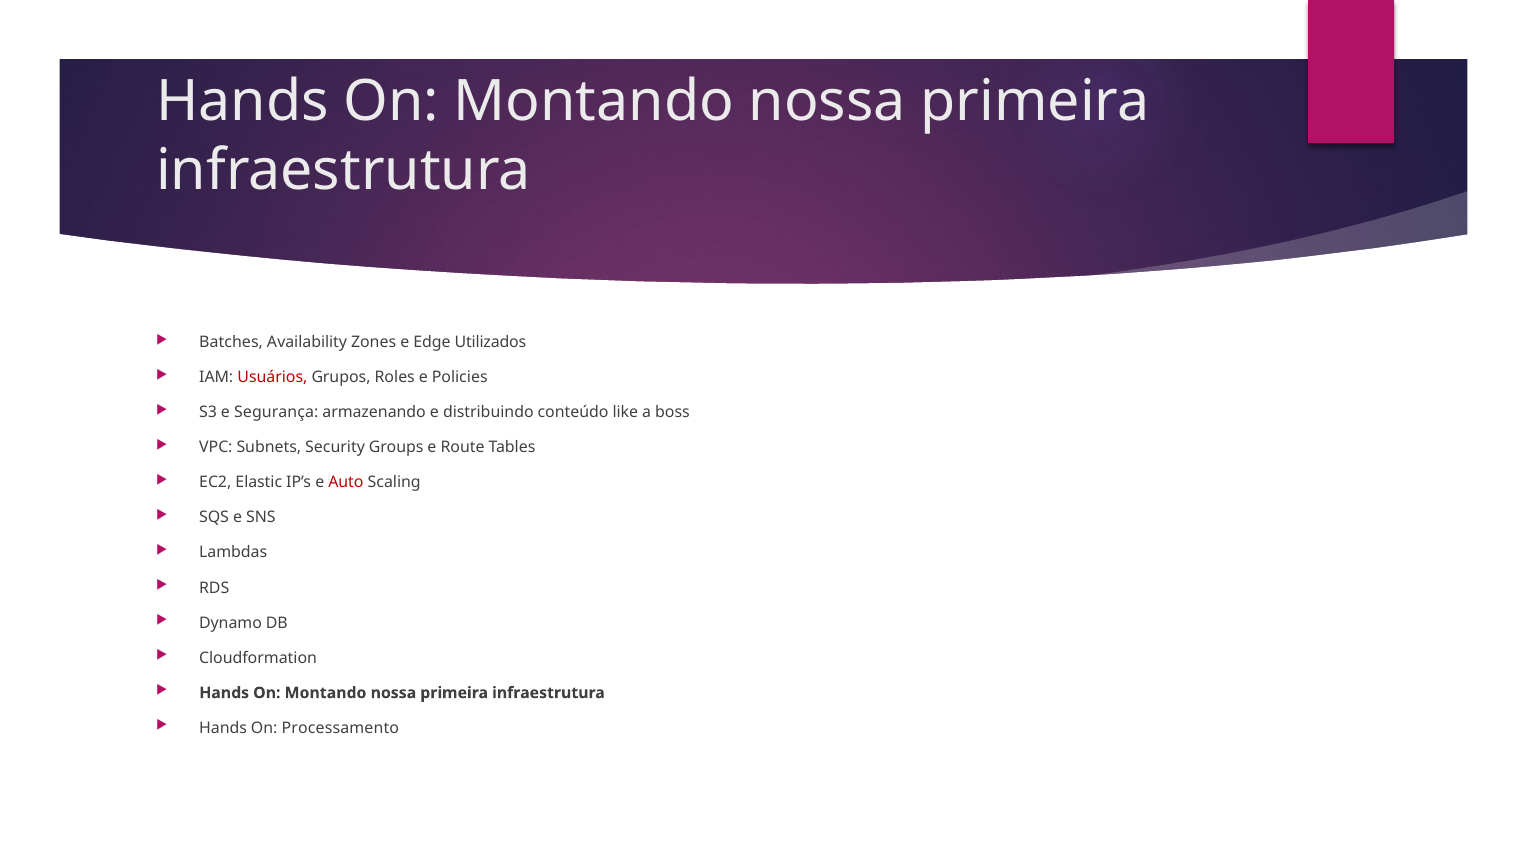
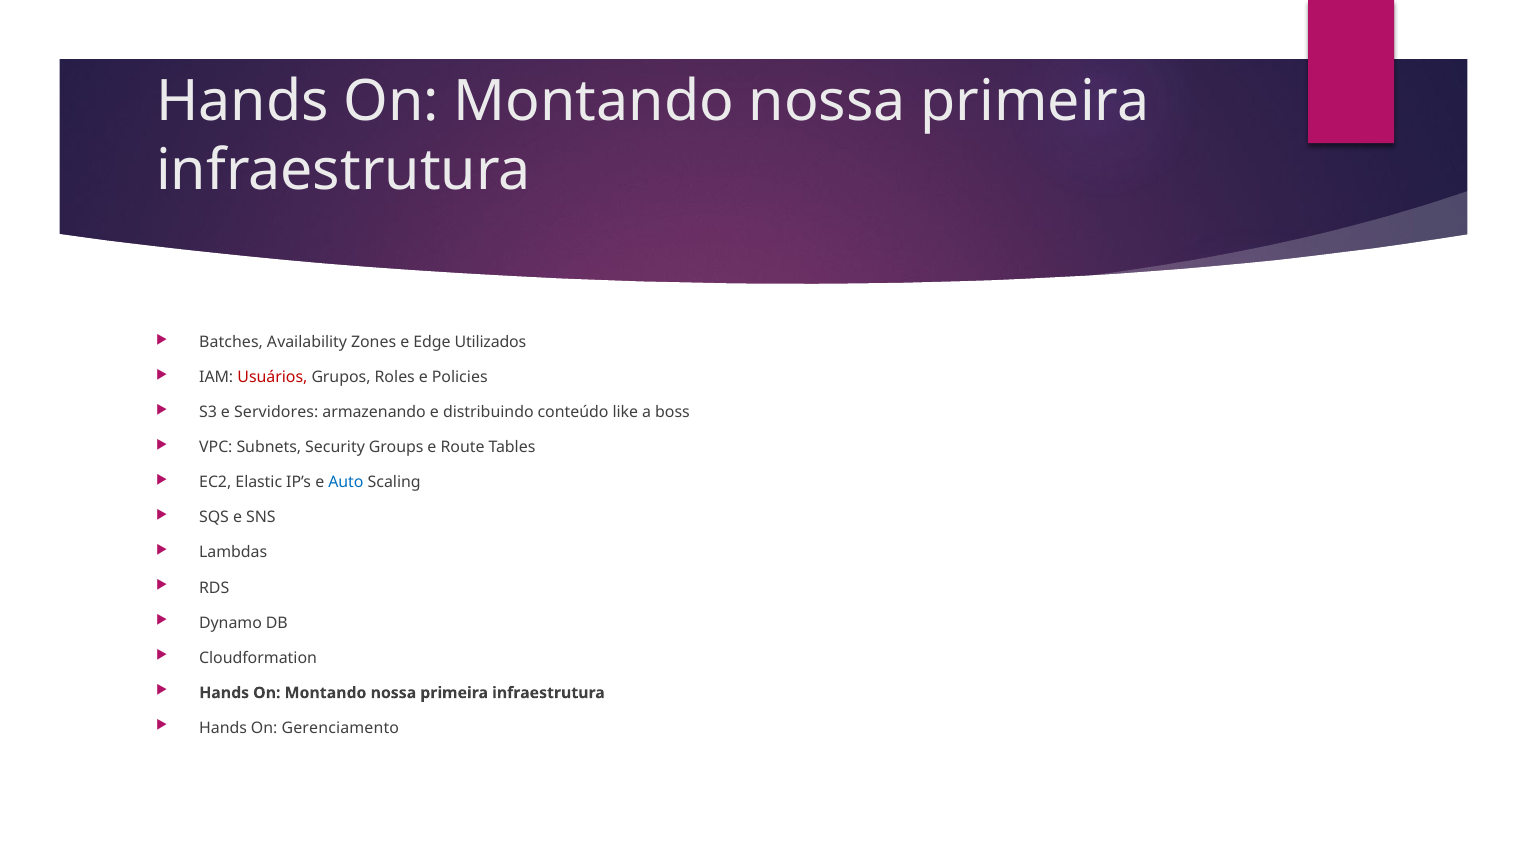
Segurança: Segurança -> Servidores (276, 413)
Auto colour: red -> blue (346, 483)
Processamento: Processamento -> Gerenciamento (340, 728)
